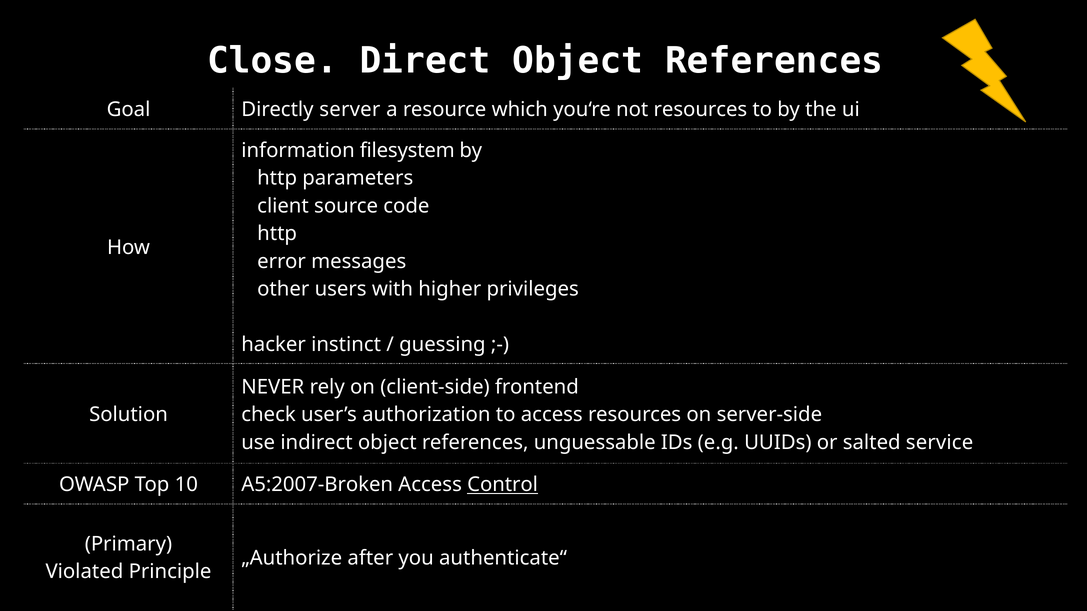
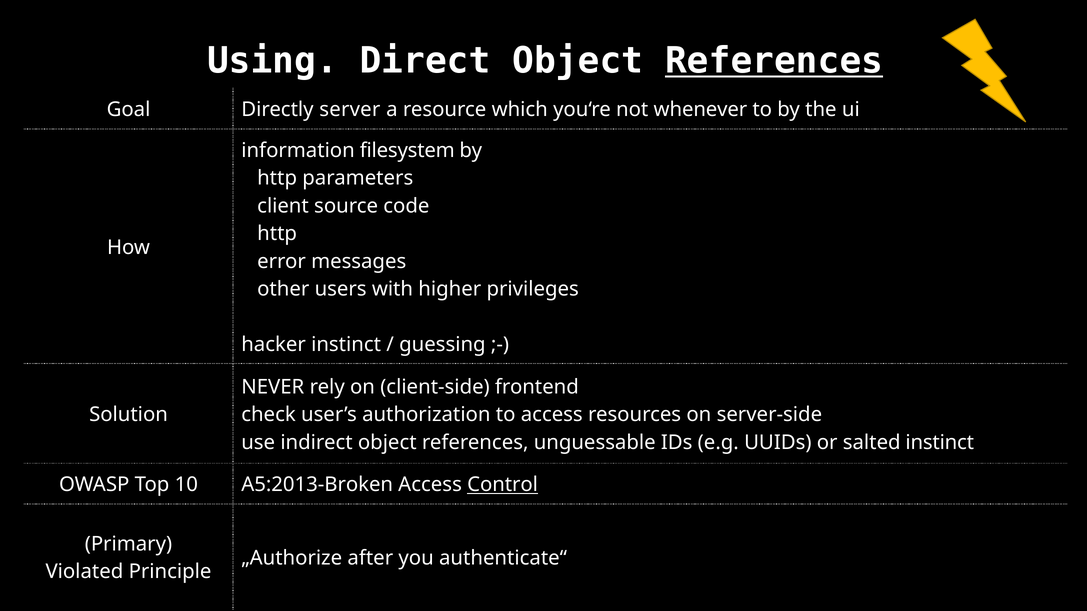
Close: Close -> Using (272, 61)
References underline: none -> present (774, 61)
not resources: resources -> whenever (700, 110)
salted service: service -> instinct (940, 443)
A5:2007-Broken: A5:2007-Broken -> A5:2013-Broken (317, 485)
